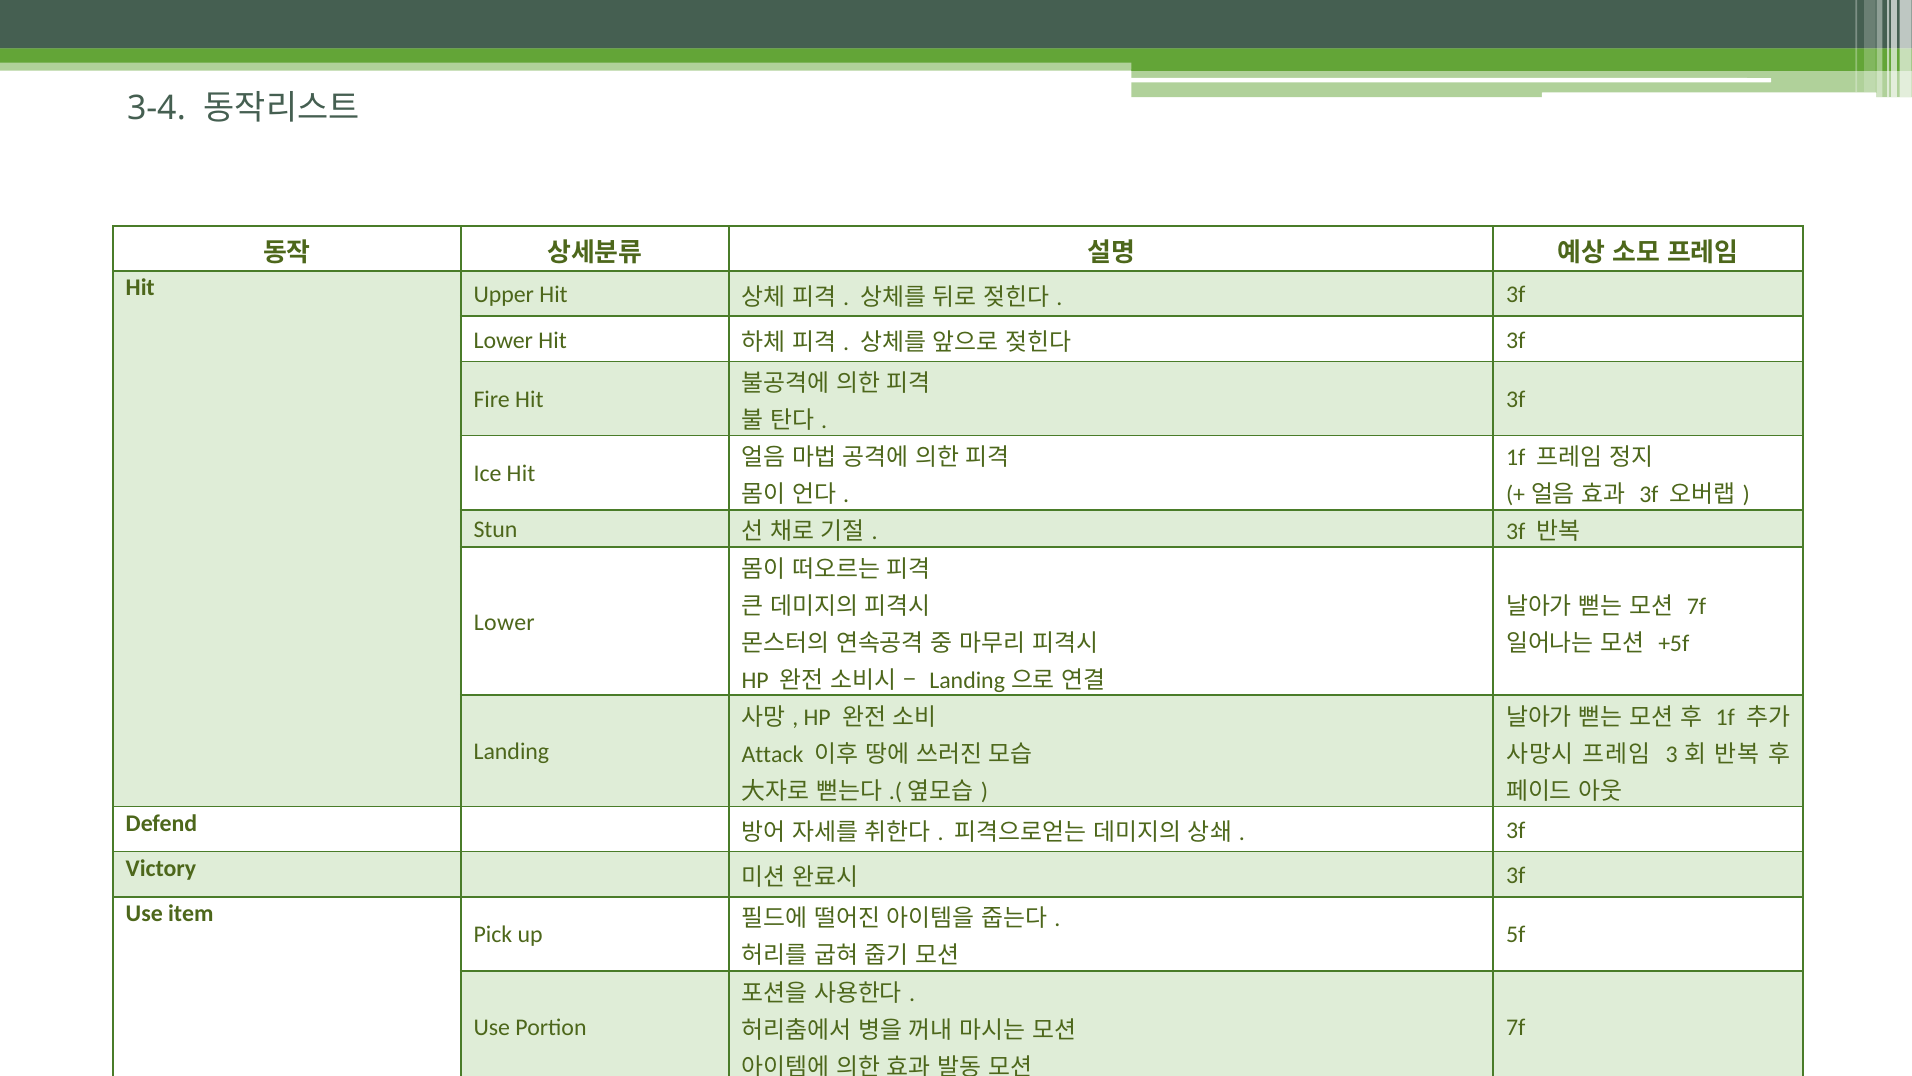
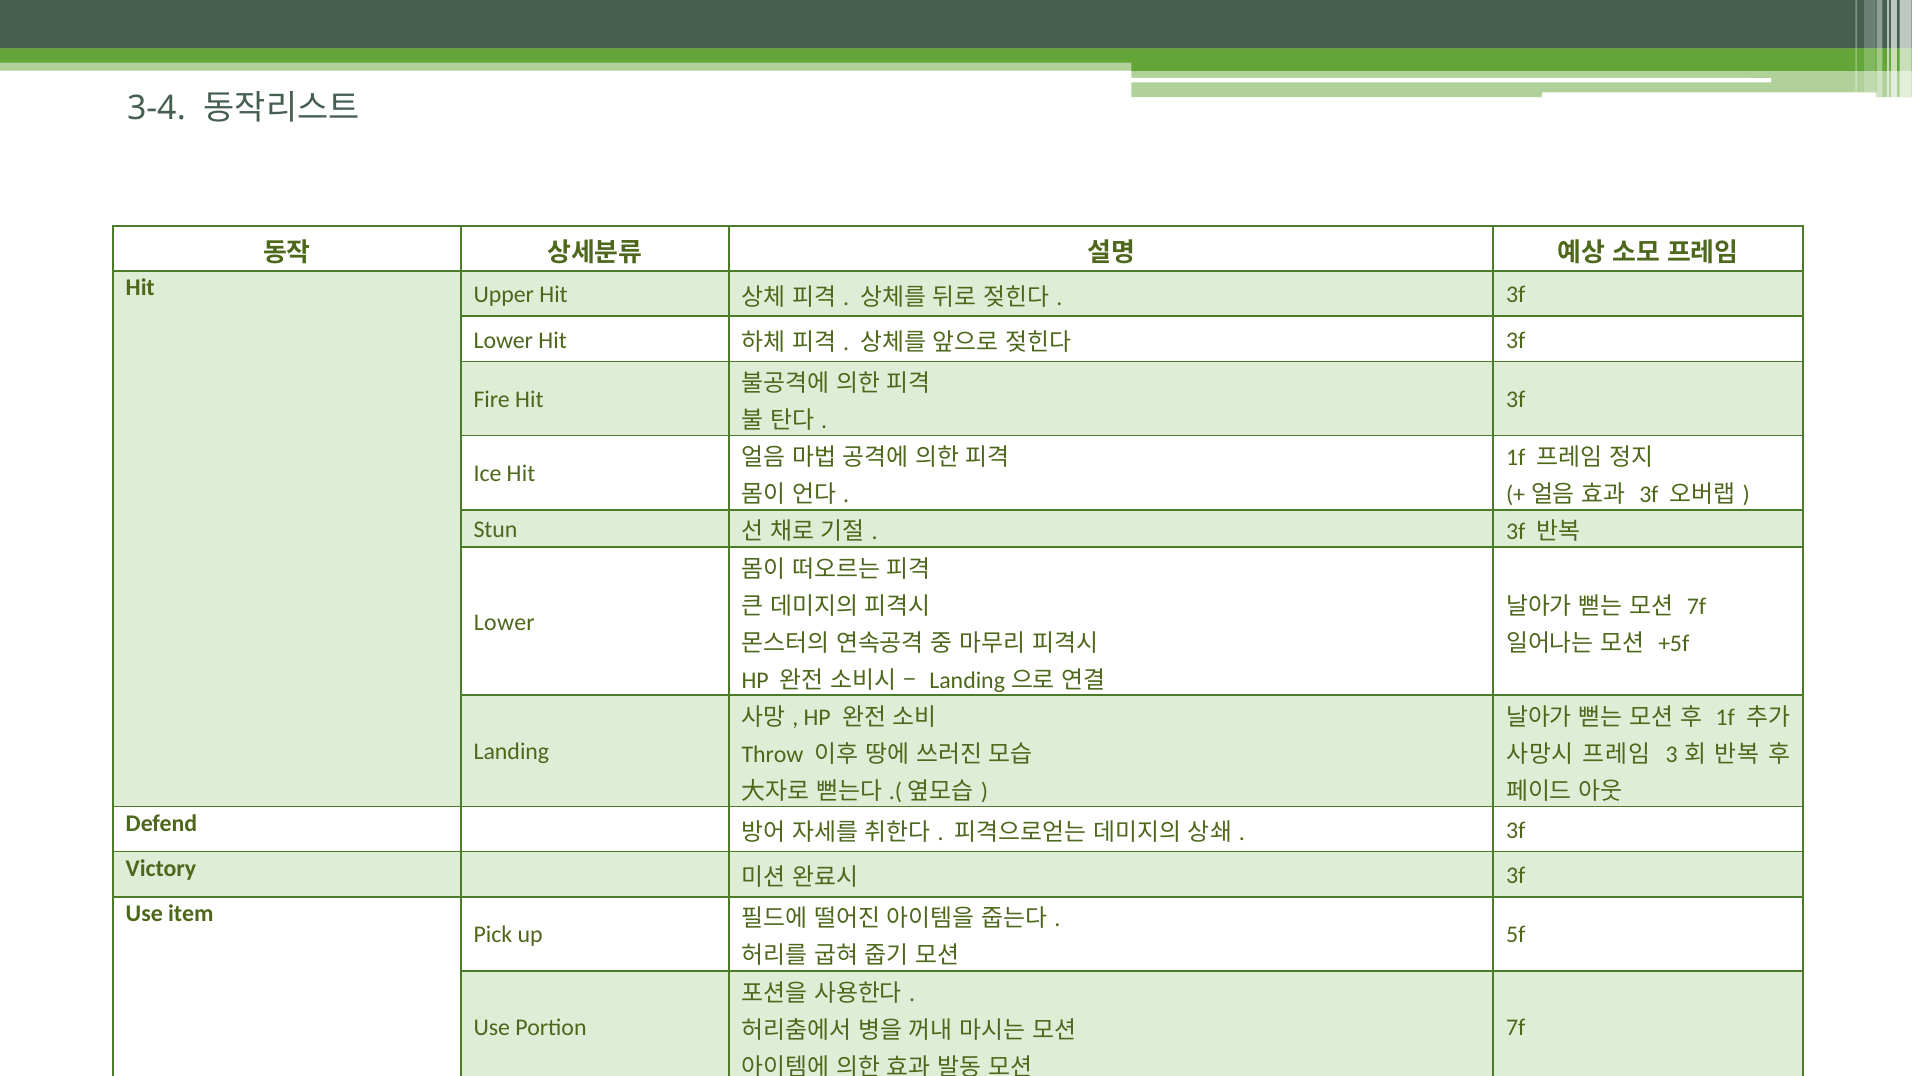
Attack: Attack -> Throw (772, 754)
